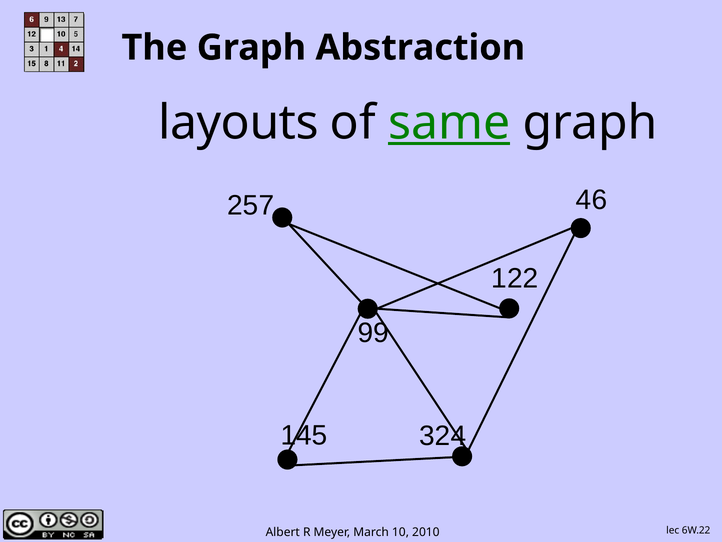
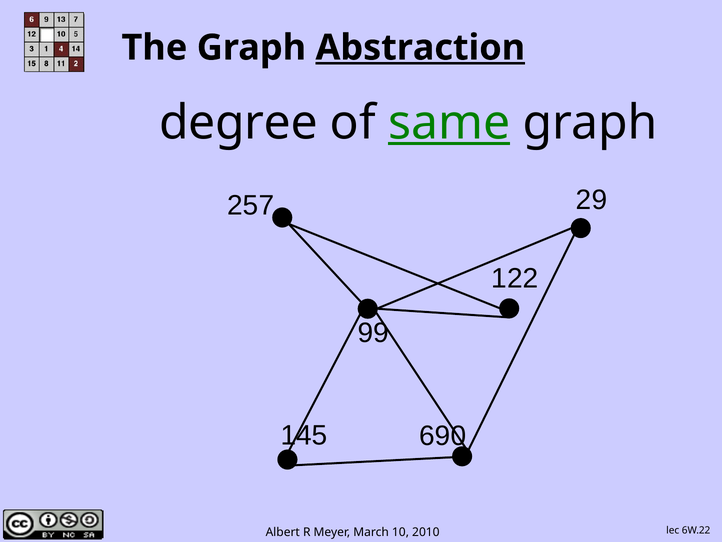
Abstraction underline: none -> present (420, 48)
layouts: layouts -> degree (239, 123)
46: 46 -> 29 (592, 200)
324: 324 -> 690 (443, 436)
